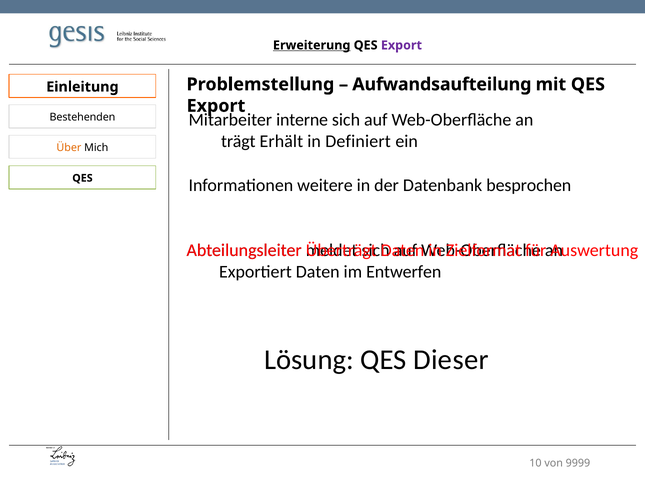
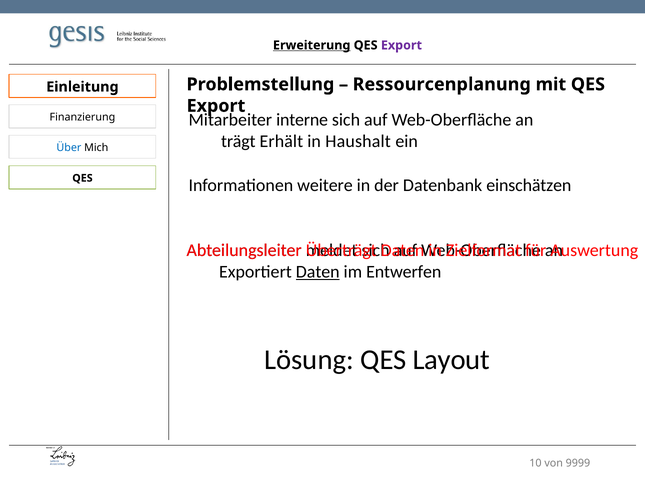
Aufwandsaufteilung: Aufwandsaufteilung -> Ressourcenplanung (442, 84)
Bestehenden: Bestehenden -> Finanzierung (82, 117)
Definiert: Definiert -> Haushalt (358, 141)
Über colour: orange -> blue (69, 147)
besprochen: besprochen -> einschätzen (529, 185)
Daten underline: none -> present (318, 272)
Dieser: Dieser -> Layout (451, 360)
